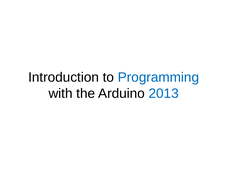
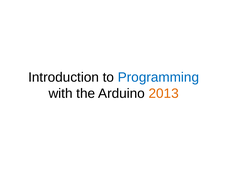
2013 colour: blue -> orange (164, 94)
